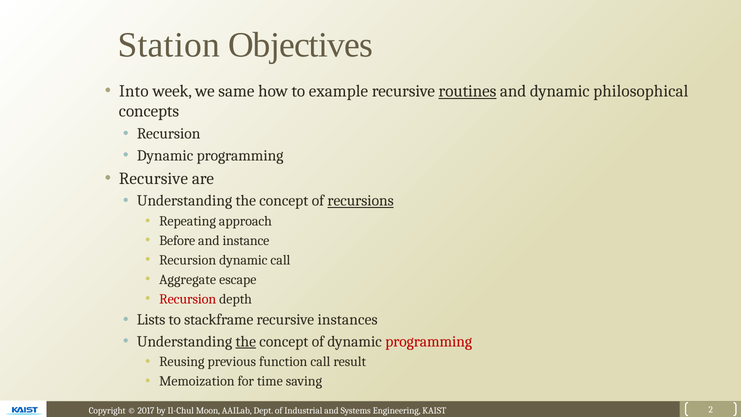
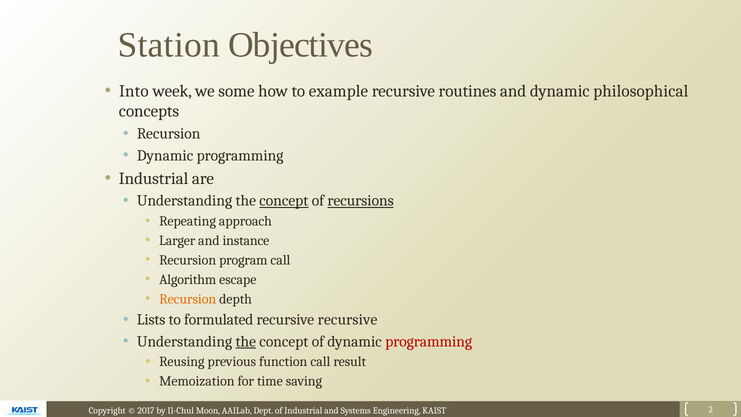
same: same -> some (236, 91)
routines underline: present -> none (467, 91)
Recursive: Recursive -> Industrial (154, 178)
concept underline: none -> present (284, 201)
Before: Before -> Larger (177, 241)
Recursion dynamic: dynamic -> program (243, 260)
Aggregate: Aggregate -> Algorithm (188, 279)
Recursion colour: red -> orange (188, 299)
stackframe: stackframe -> formulated (219, 320)
recursive instances: instances -> recursive (348, 320)
